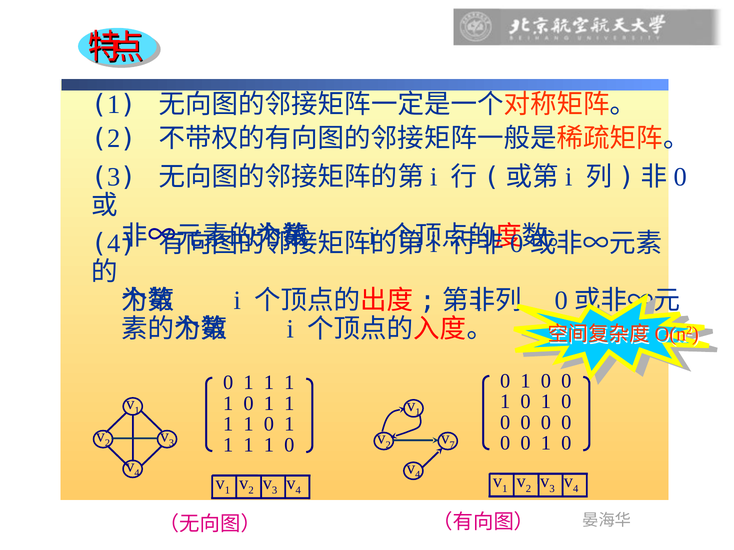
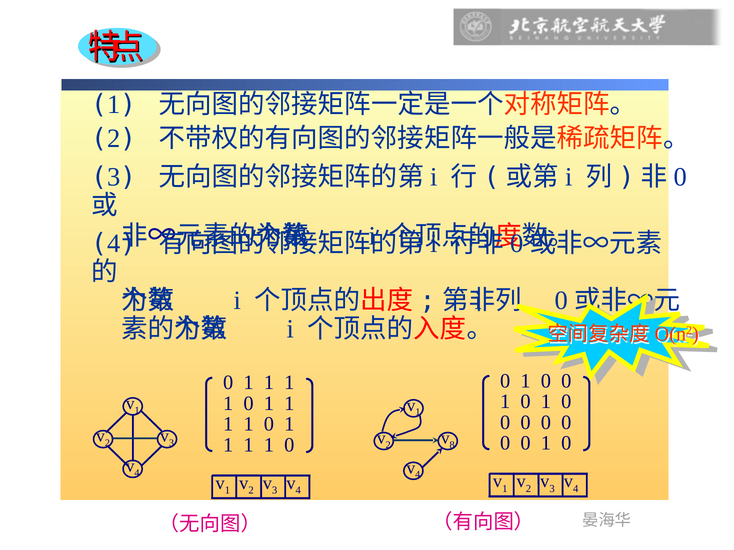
7: 7 -> 8 (452, 445)
